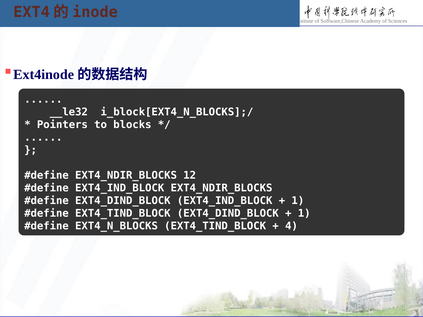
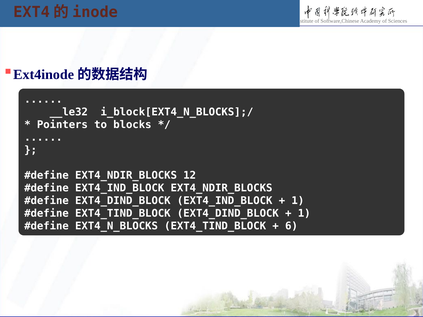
4: 4 -> 6 (291, 226)
